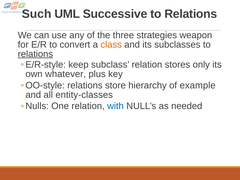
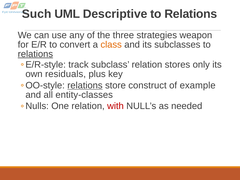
Successive: Successive -> Descriptive (115, 14)
keep: keep -> track (78, 65)
whatever: whatever -> residuals (66, 74)
relations underline: none -> present (85, 85)
hierarchy: hierarchy -> construct (147, 85)
with colour: blue -> red (115, 106)
